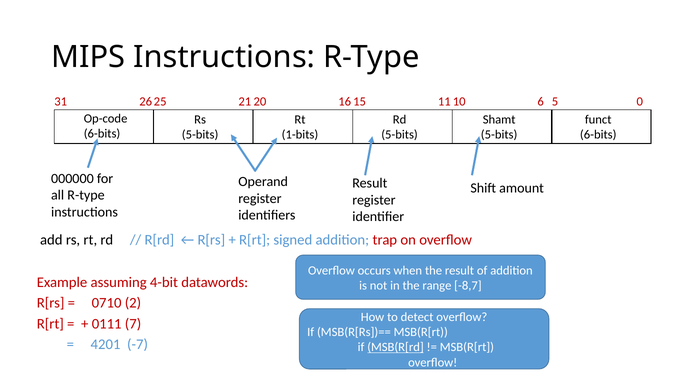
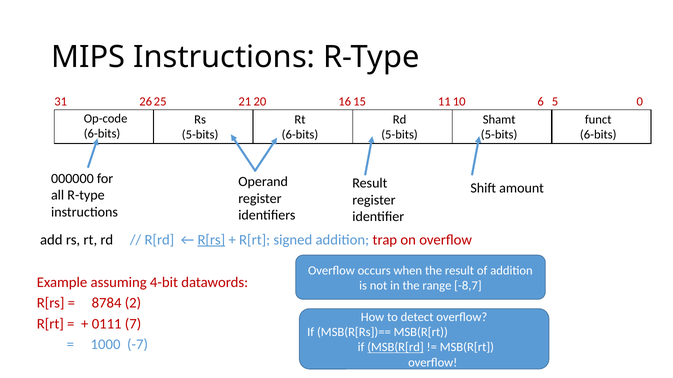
1-bits: 1-bits -> 6-bits (300, 135)
R[rs underline: none -> present (211, 240)
0710: 0710 -> 8784 (107, 304)
4201: 4201 -> 1000 (106, 345)
